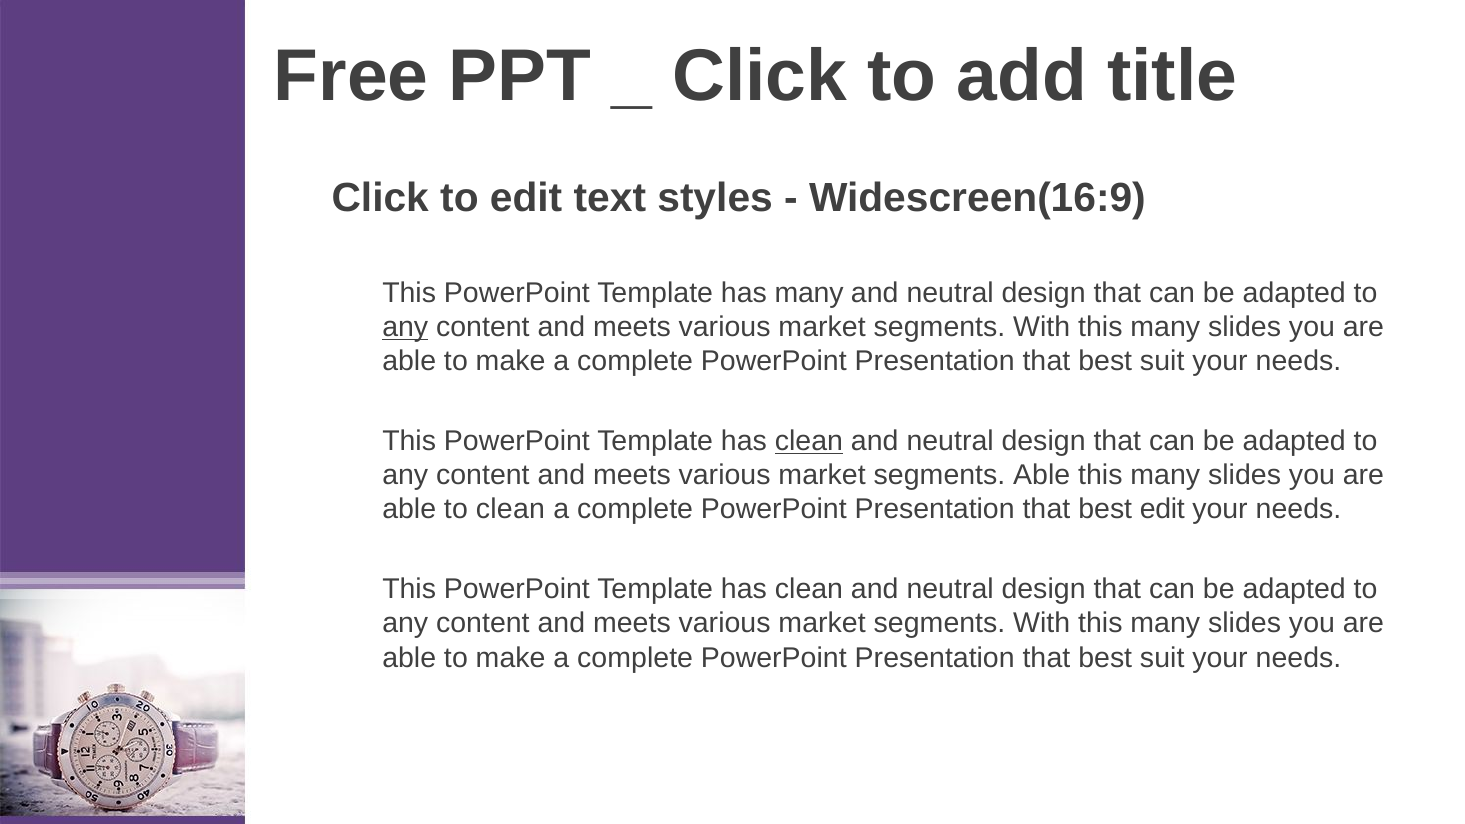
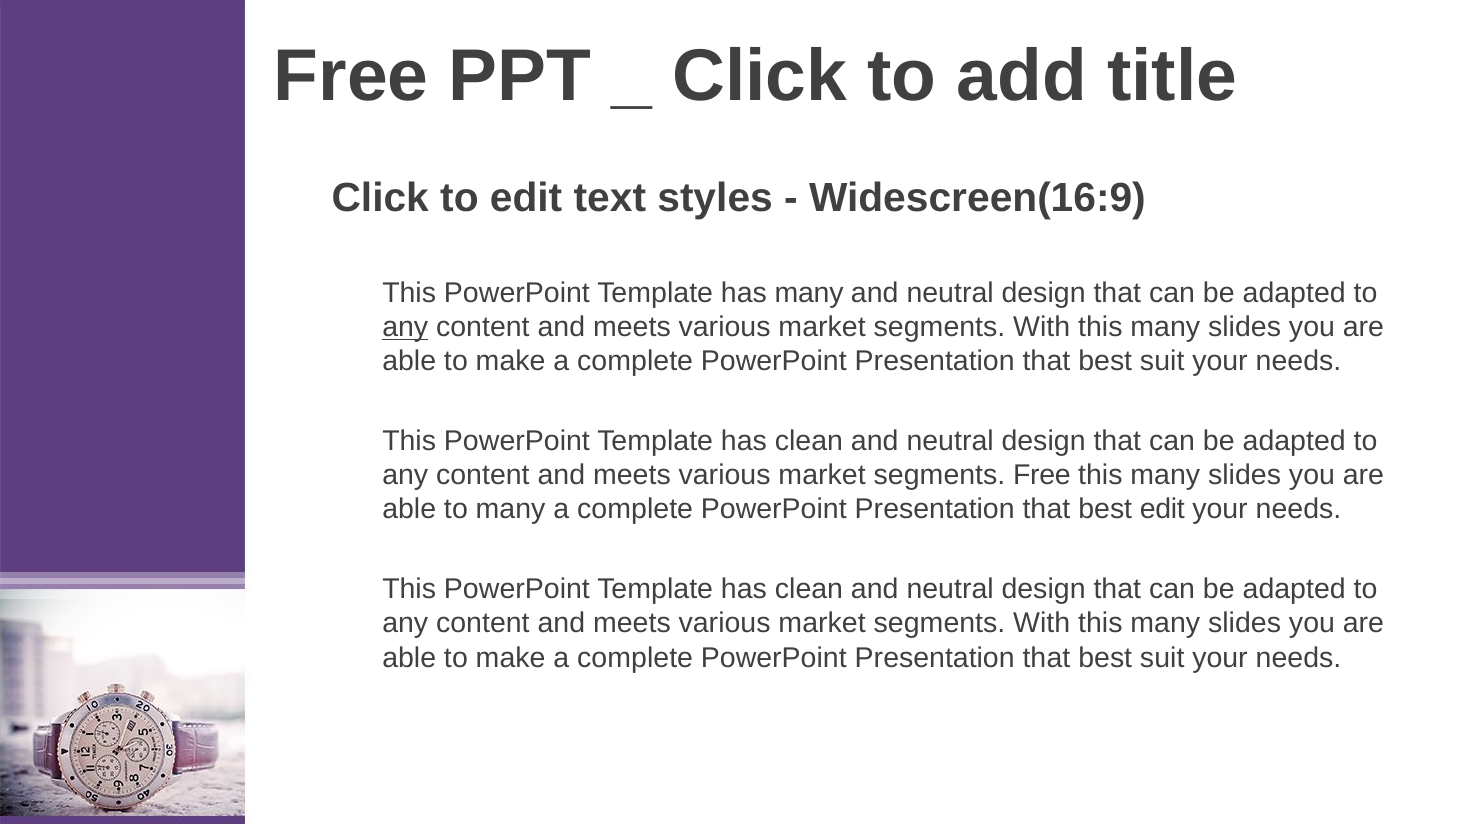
clean underline: present -> none (809, 441)
segments Able: Able -> Free (1042, 475)
to clean: clean -> many (510, 510)
